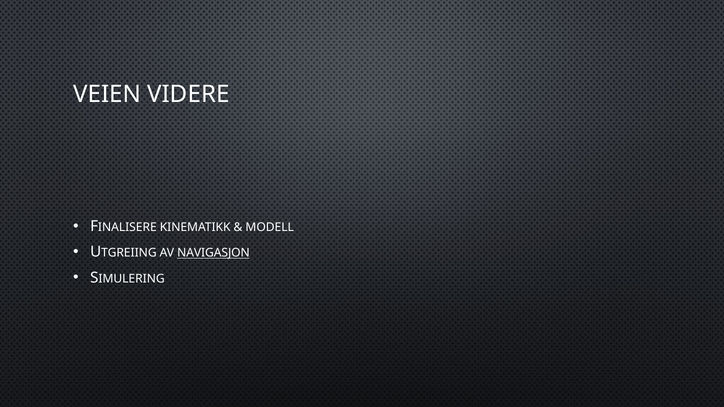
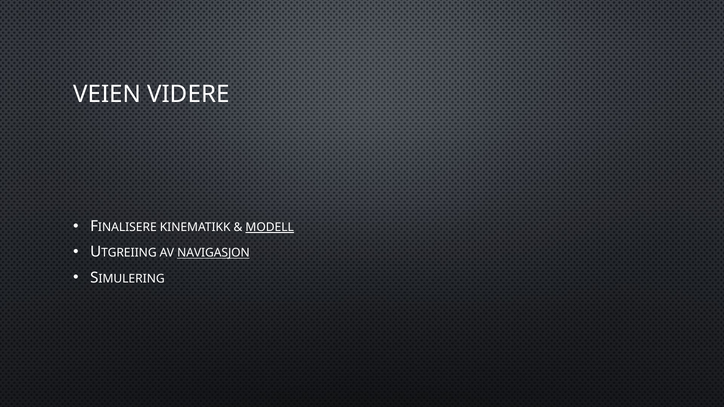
MODELL underline: none -> present (270, 228)
